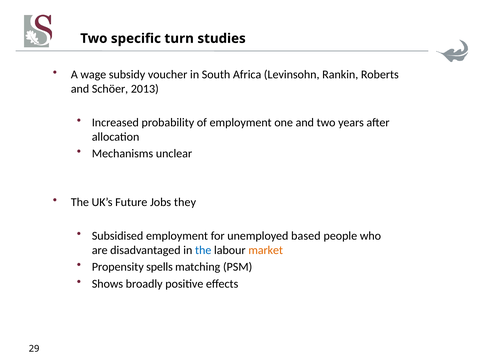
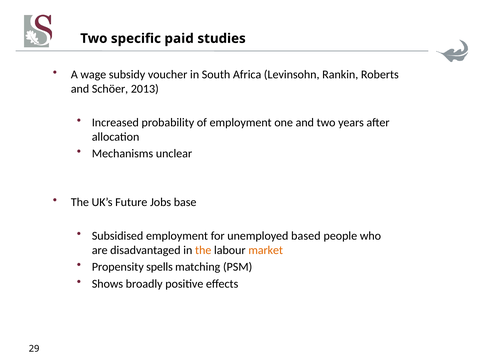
turn: turn -> paid (179, 38)
they: they -> base (185, 202)
the colour: blue -> orange (203, 250)
